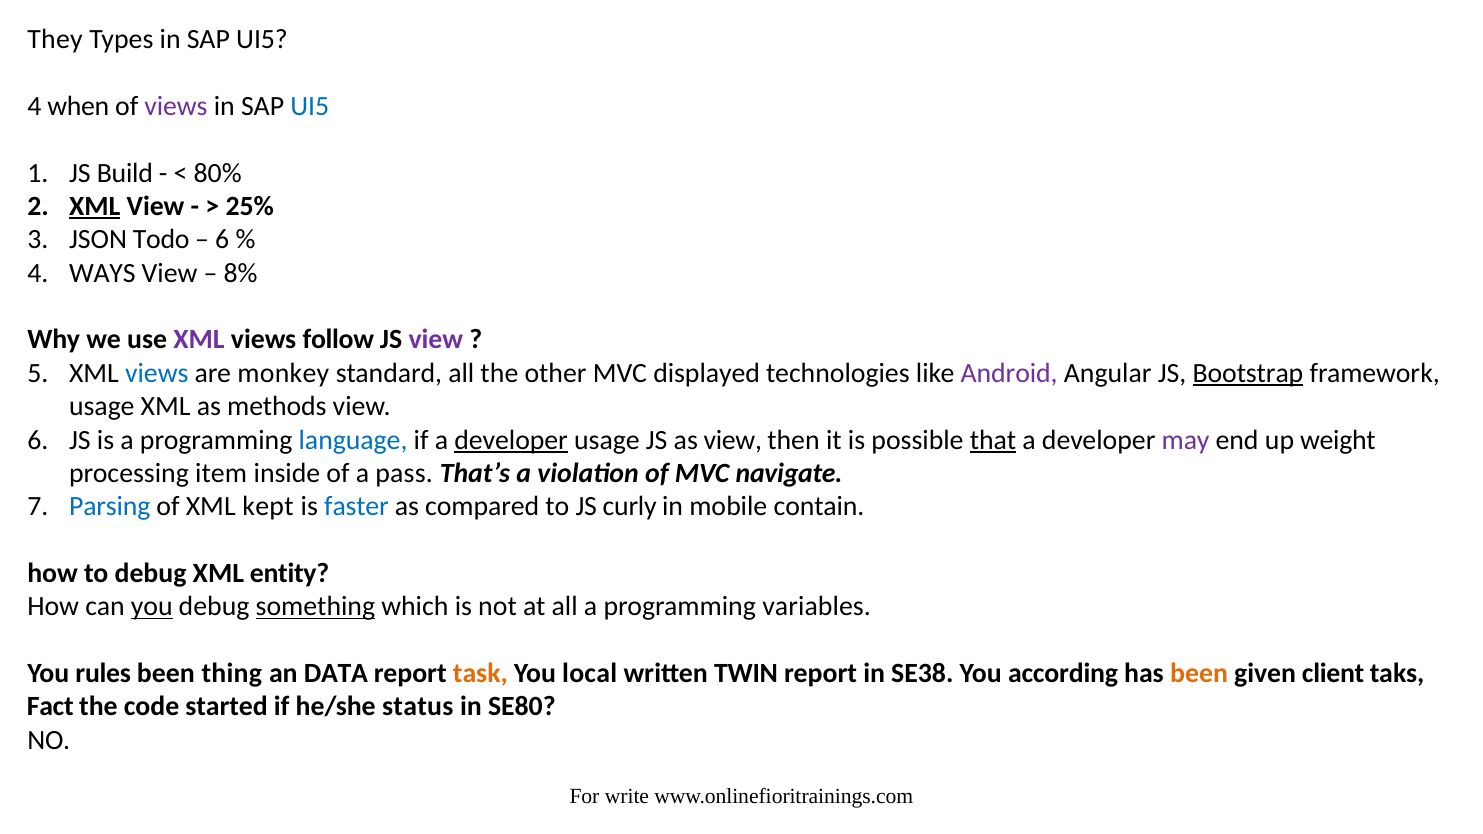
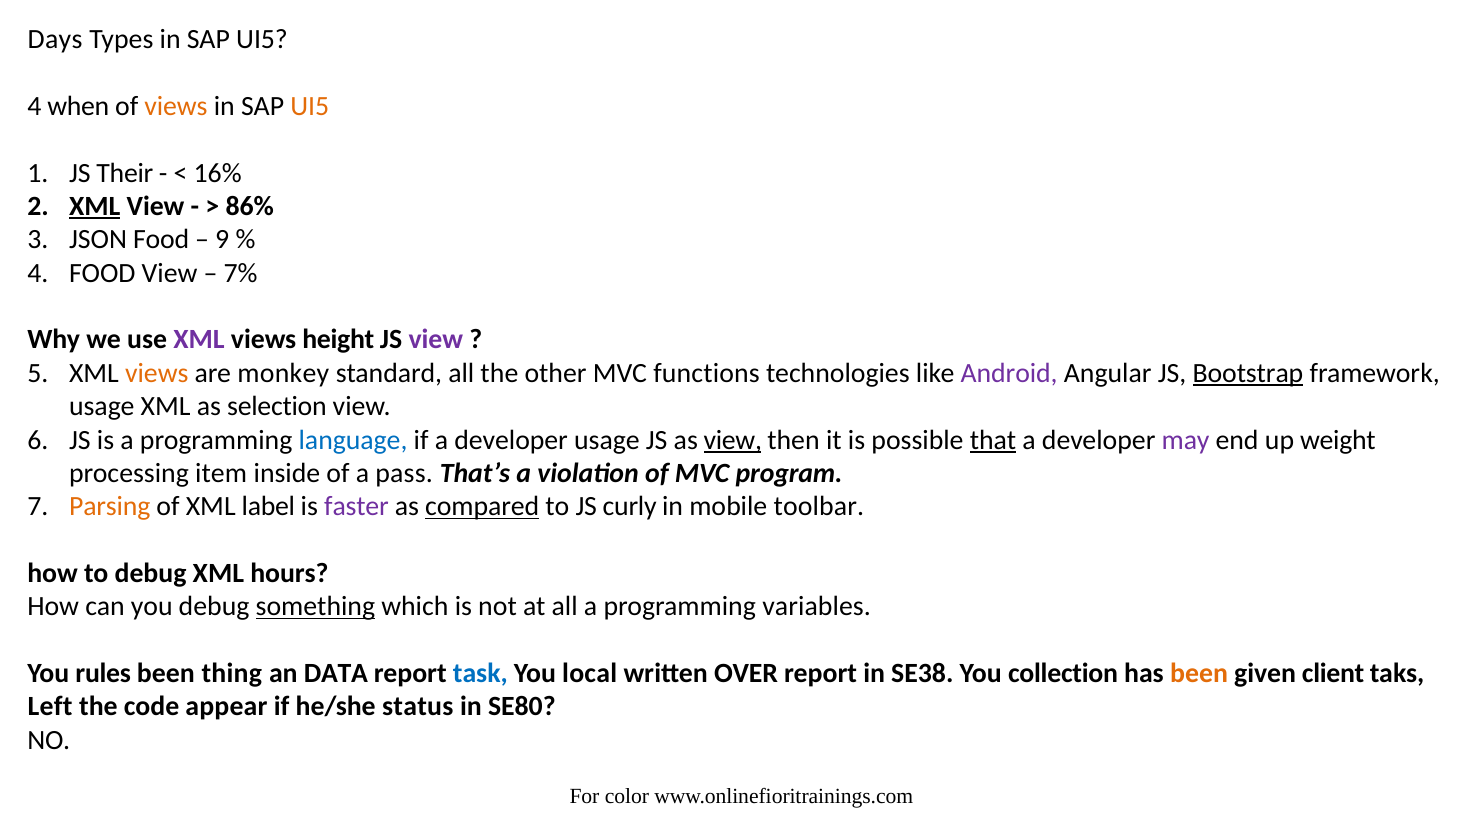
They: They -> Days (55, 40)
views colour: purple -> orange (176, 106)
UI5 colour: blue -> orange (310, 106)
Build: Build -> Their (125, 173)
80%: 80% -> 16% (218, 173)
25%: 25% -> 86% (250, 206)
JSON Todo: Todo -> Food (161, 240)
6: 6 -> 9 (222, 240)
4 WAYS: WAYS -> FOOD (102, 273)
8%: 8% -> 7% (241, 273)
follow: follow -> height (338, 340)
views colour: blue -> orange (157, 373)
displayed: displayed -> functions (707, 373)
methods: methods -> selection (277, 407)
developer underline: present -> none (511, 440)
view underline: none -> present (733, 440)
navigate: navigate -> program (789, 473)
Parsing colour: blue -> orange (110, 507)
kept: kept -> label (268, 507)
faster colour: blue -> purple (356, 507)
compared underline: none -> present (482, 507)
contain: contain -> toolbar (819, 507)
entity: entity -> hours (289, 573)
you underline: present -> none (152, 607)
task colour: orange -> blue (480, 673)
TWIN: TWIN -> OVER (746, 673)
according: according -> collection (1063, 673)
Fact: Fact -> Left (50, 707)
started: started -> appear (226, 707)
write: write -> color (627, 797)
